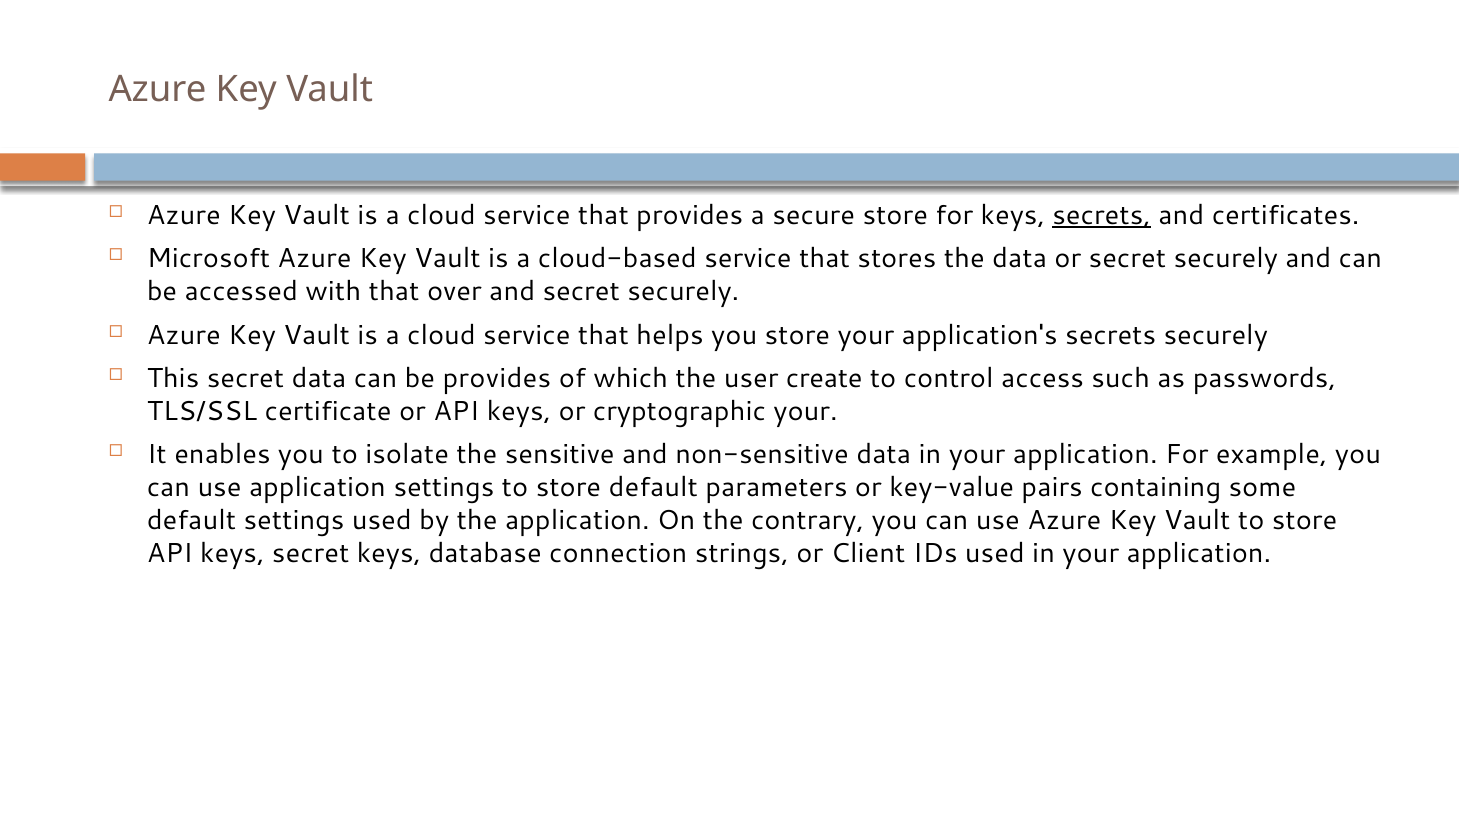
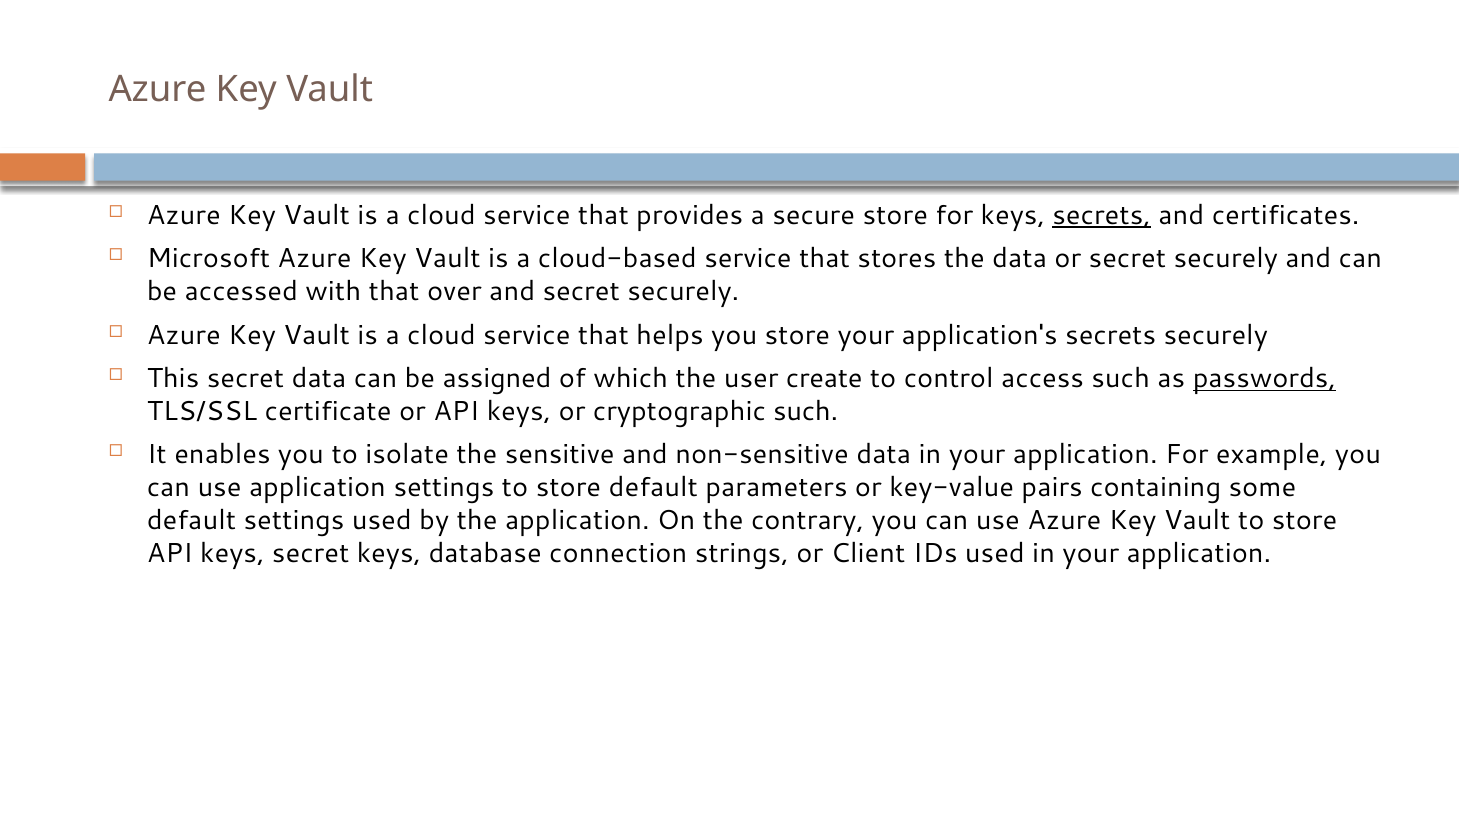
be provides: provides -> assigned (497, 378)
passwords underline: none -> present (1264, 378)
cryptographic your: your -> such (806, 411)
